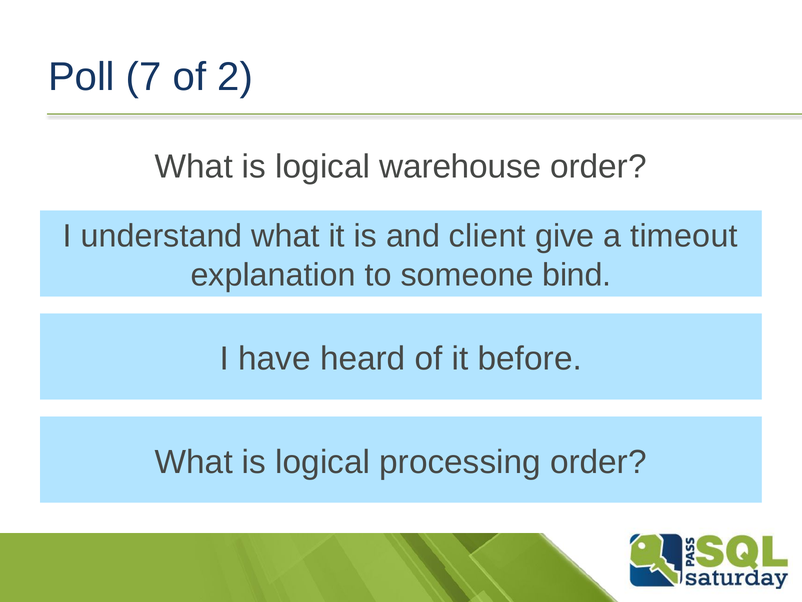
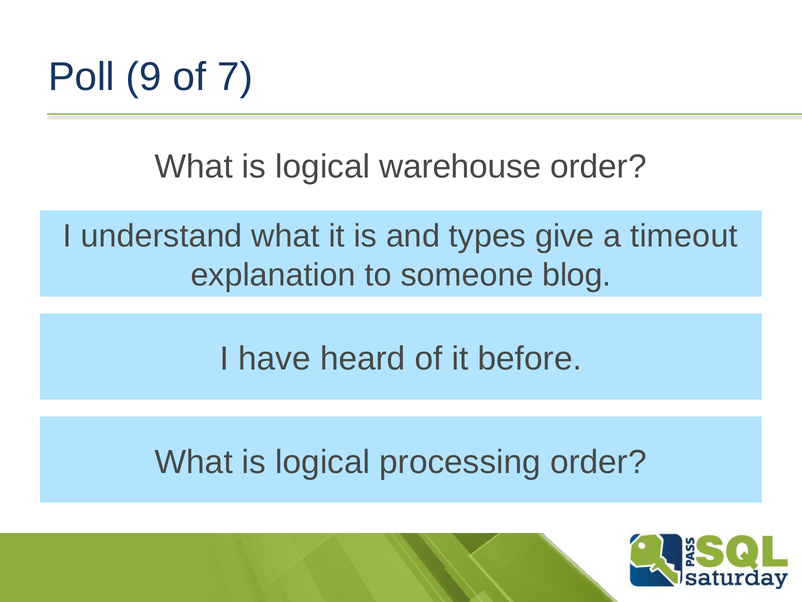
7: 7 -> 9 (144, 77)
2: 2 -> 7 (235, 77)
client: client -> types (488, 236)
bind: bind -> blog (577, 275)
